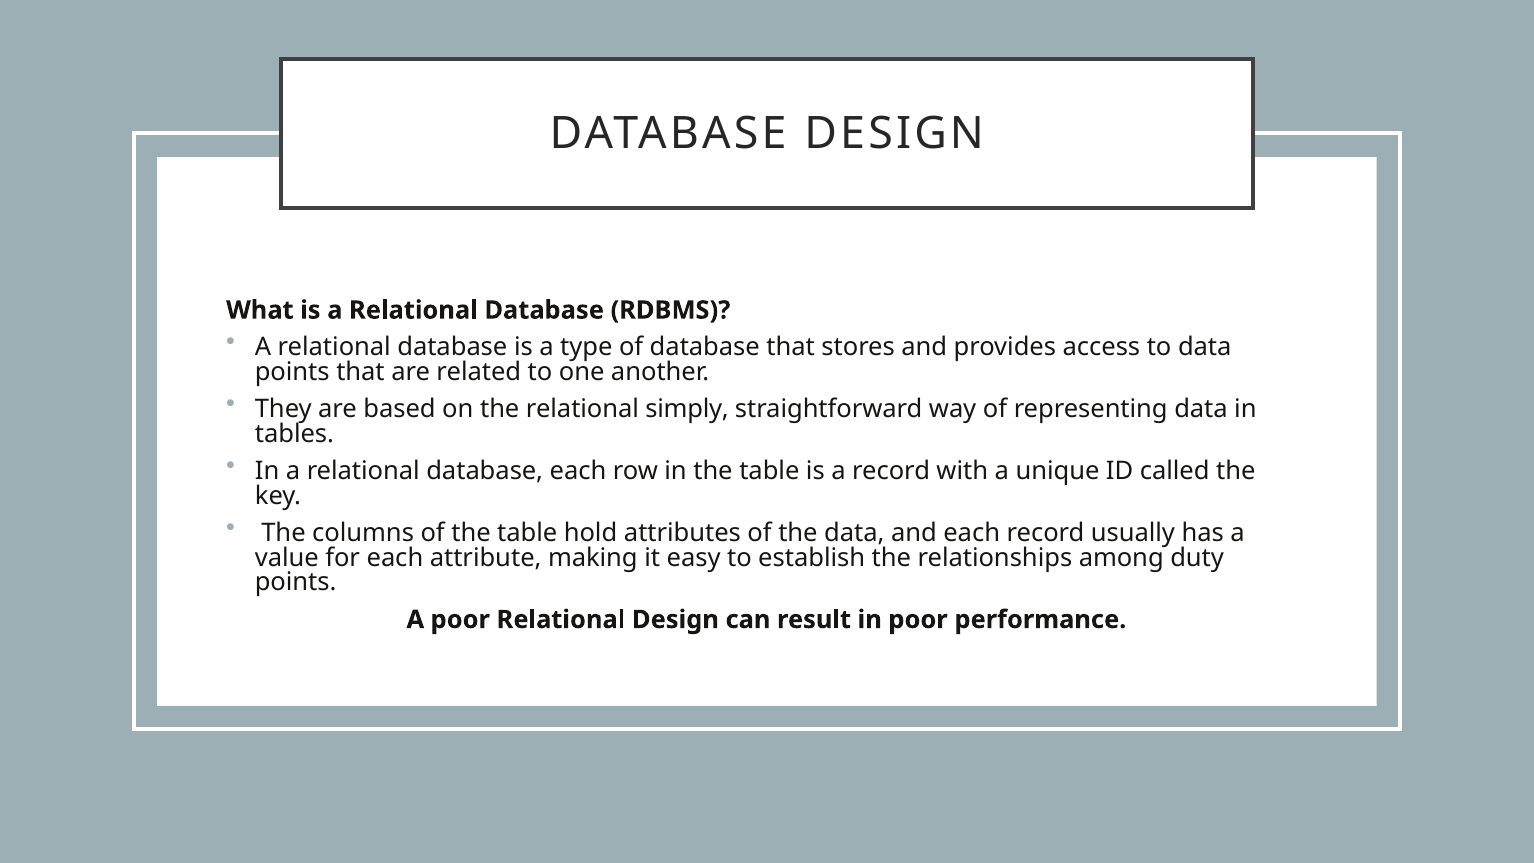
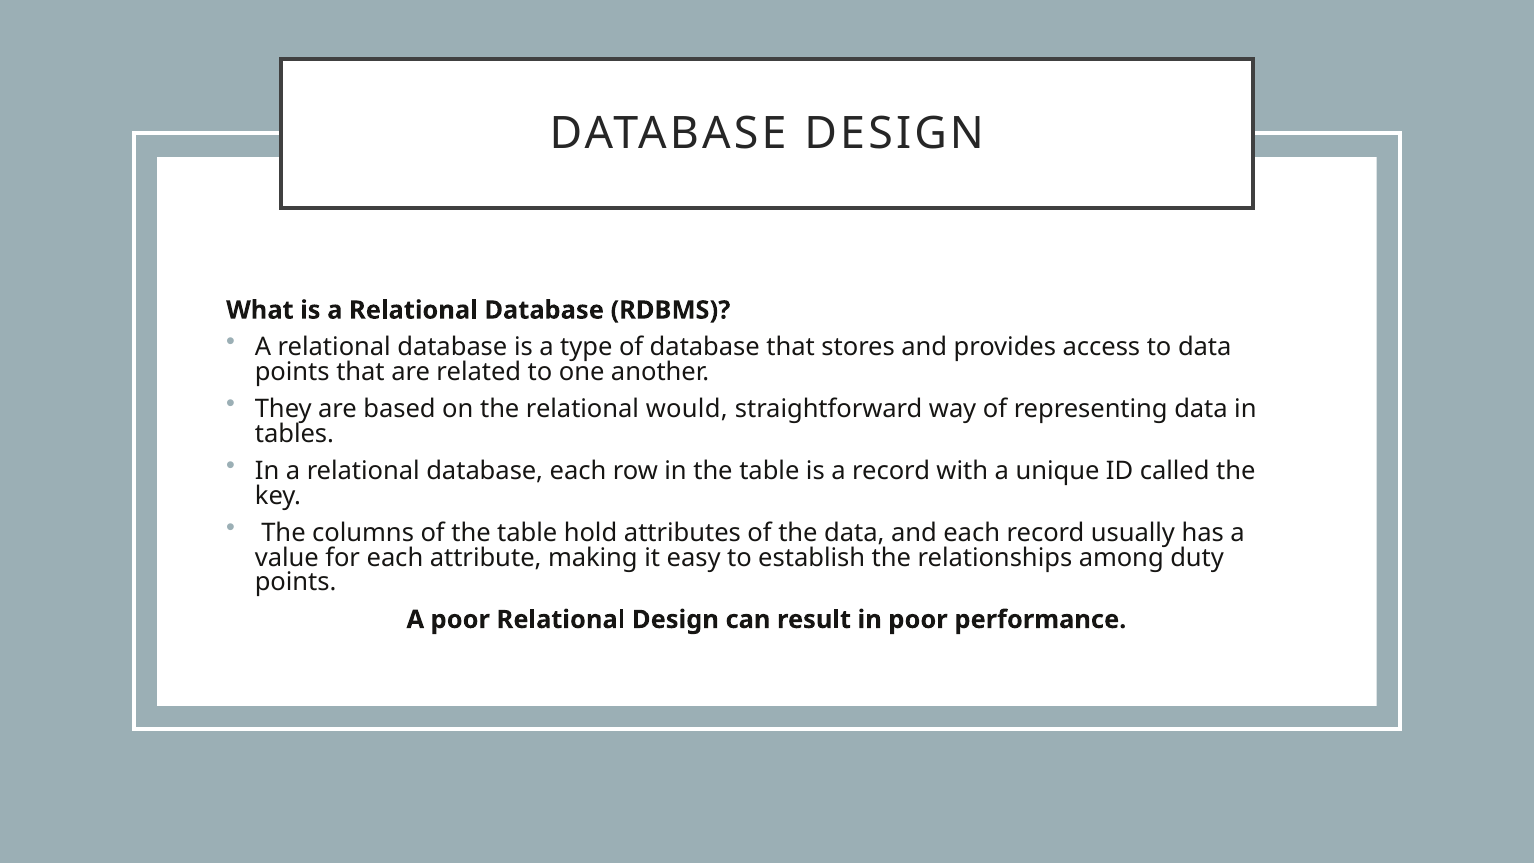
simply: simply -> would (687, 409)
